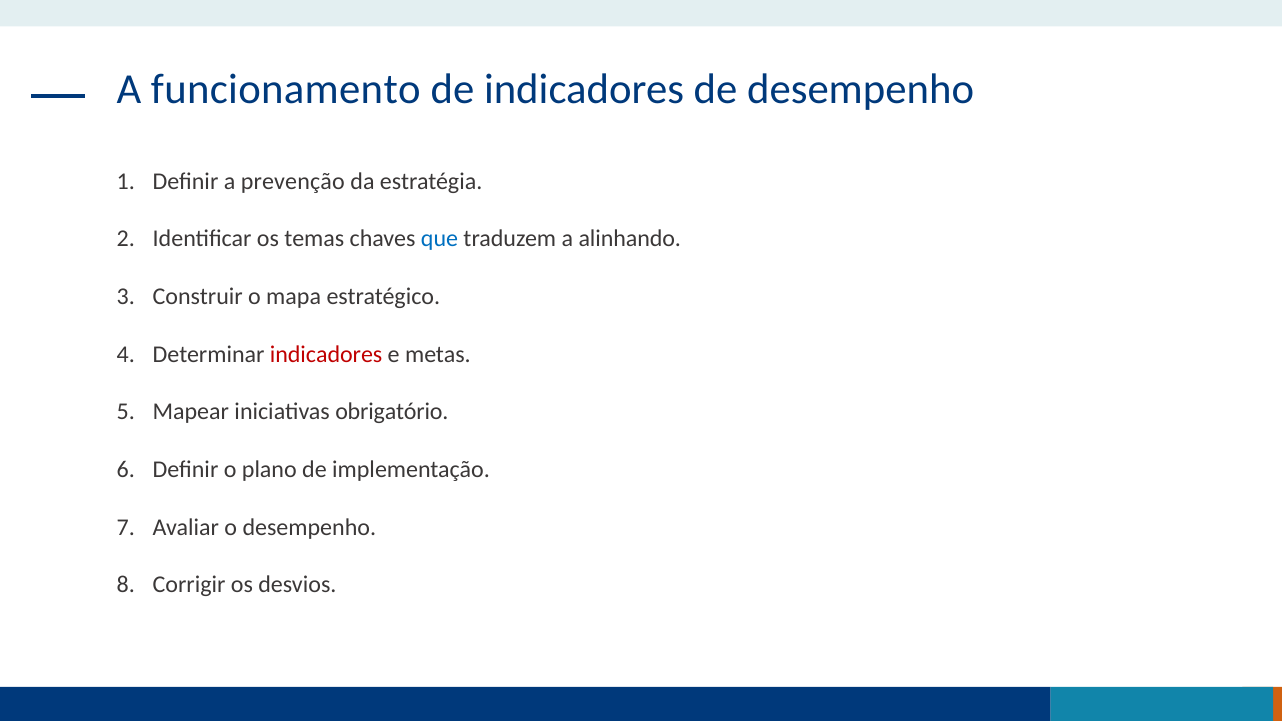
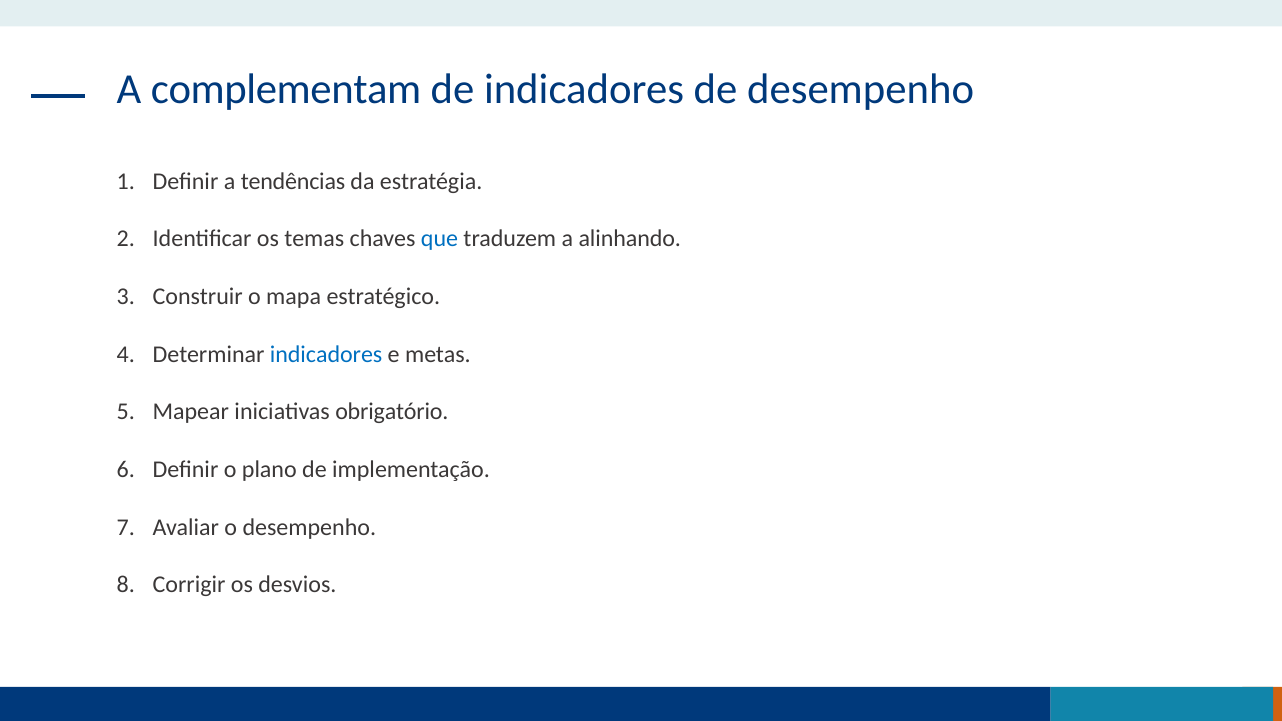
funcionamento: funcionamento -> complementam (286, 89)
prevenção: prevenção -> tendências (293, 181)
indicadores colour: red -> blue (326, 354)
